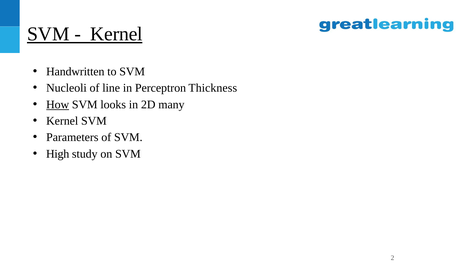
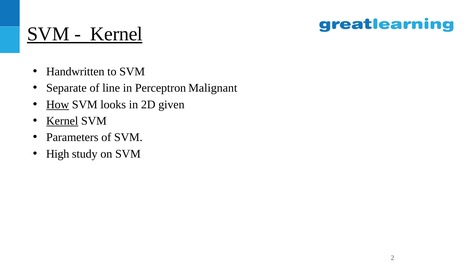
Nucleoli: Nucleoli -> Separate (66, 88)
Thickness: Thickness -> Malignant (213, 88)
many: many -> given (171, 104)
Kernel underline: none -> present (62, 121)
